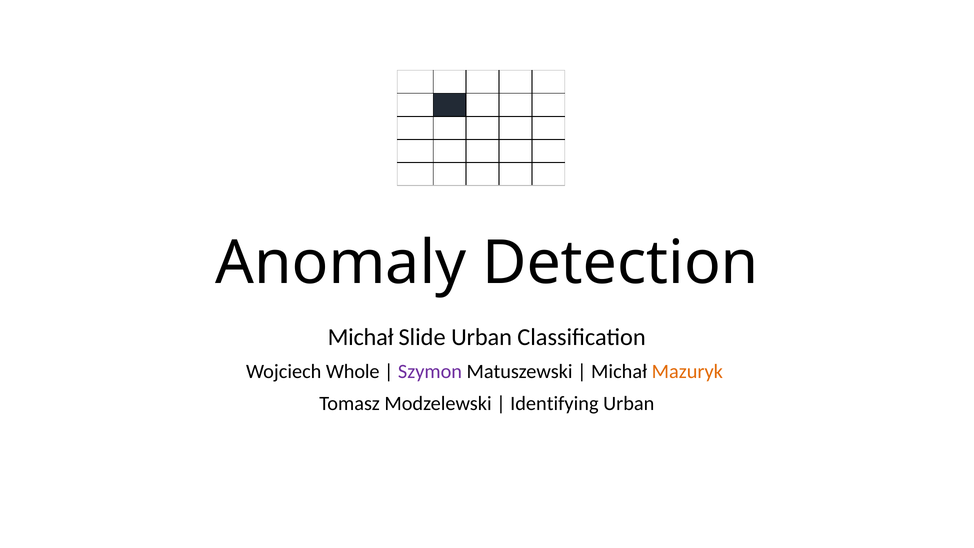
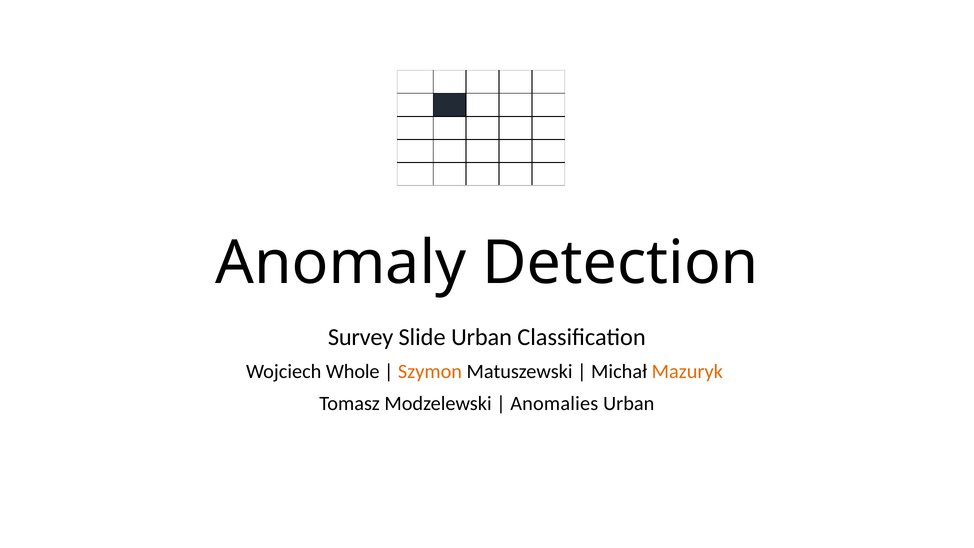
Michał: Michał -> Survey (361, 337)
Szymon colour: purple -> orange (430, 371)
Identifying: Identifying -> Anomalies (554, 404)
